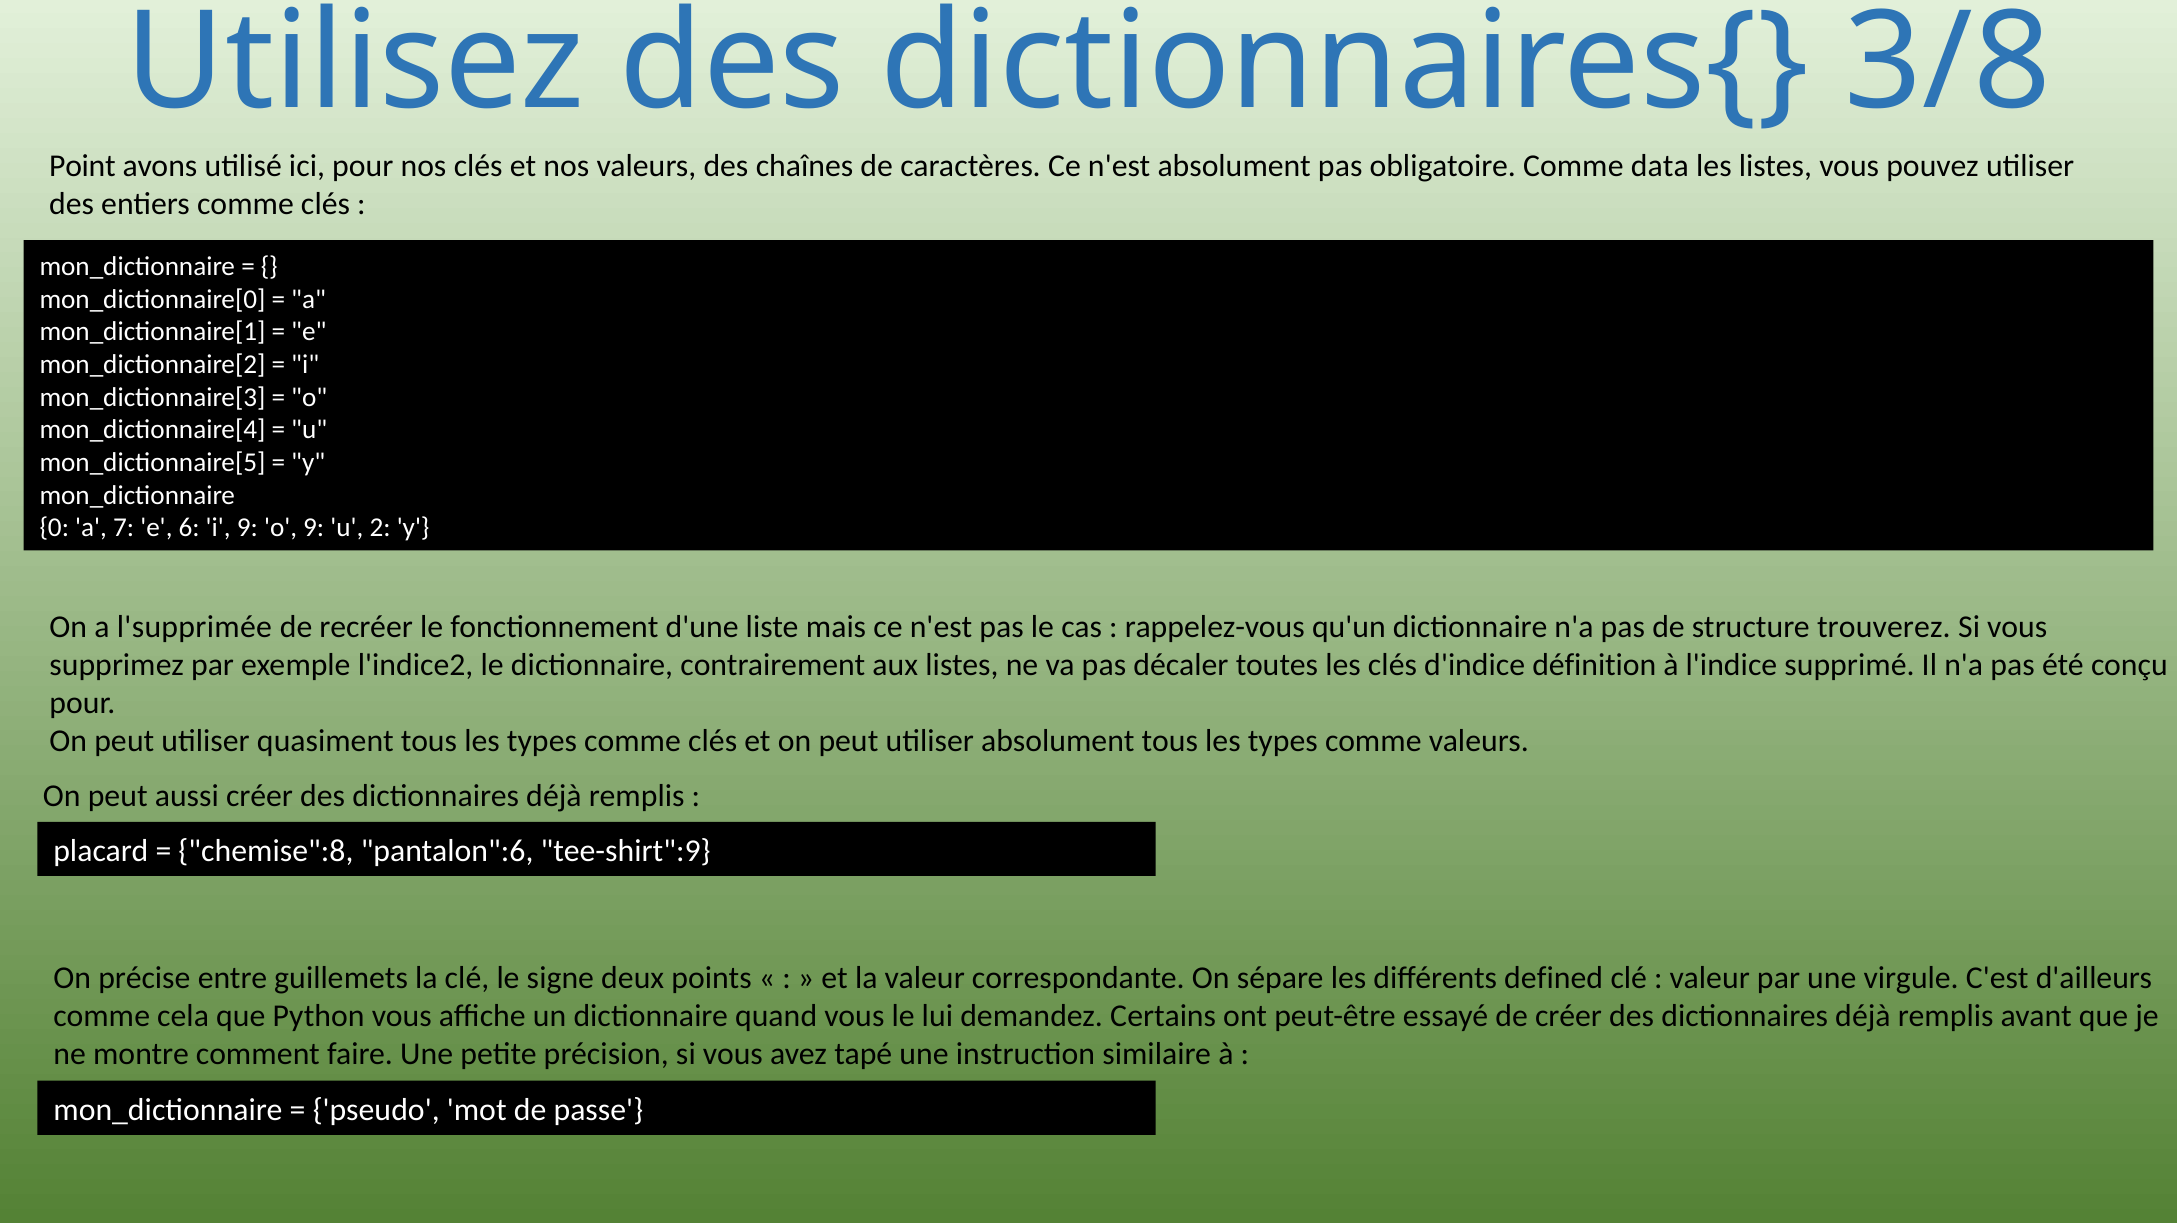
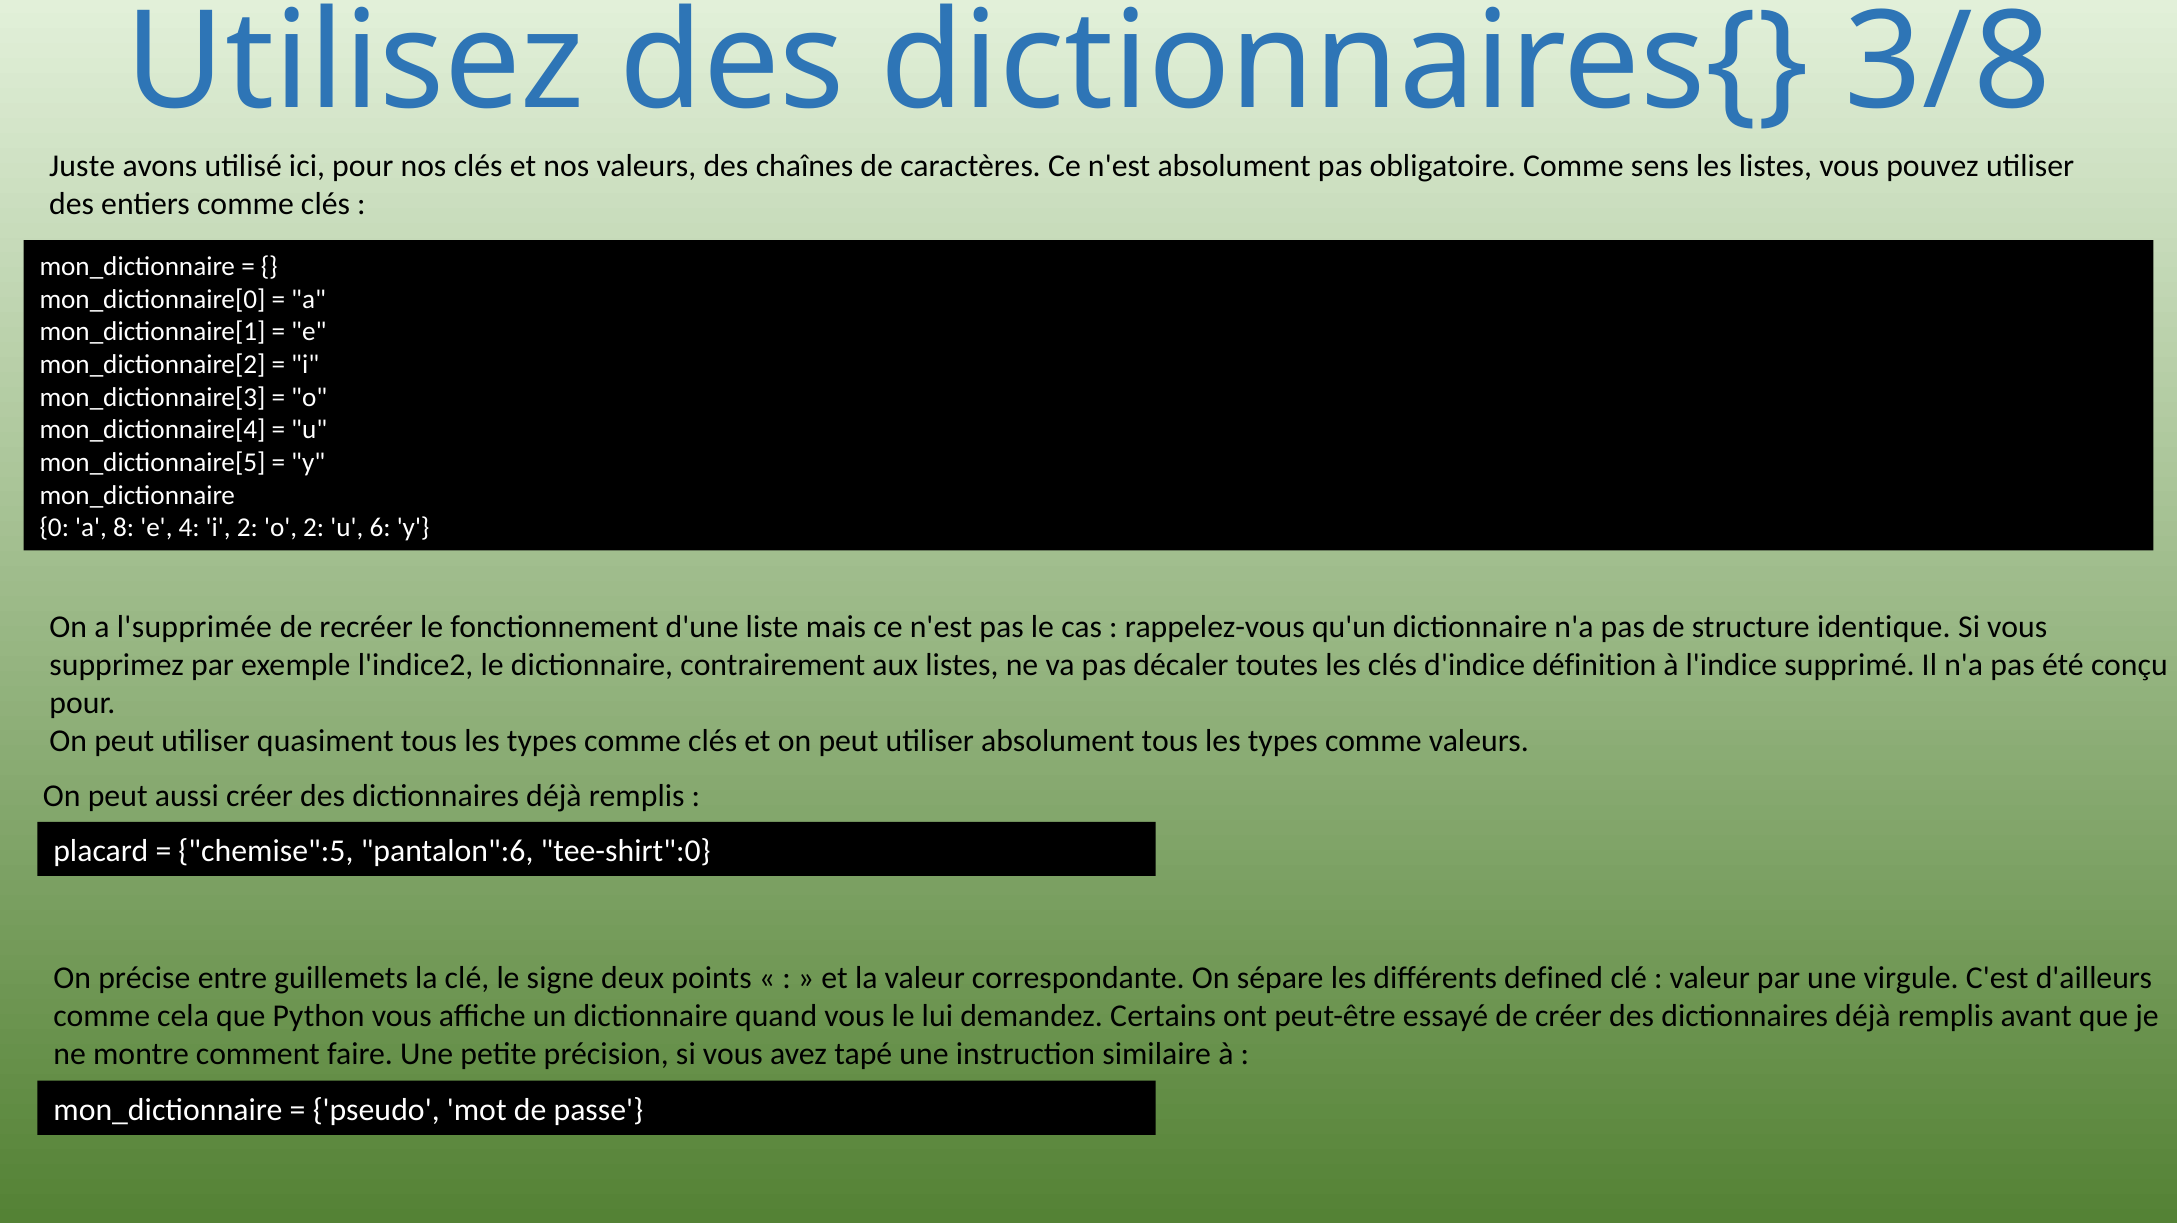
Point: Point -> Juste (82, 166)
data: data -> sens (1660, 166)
7: 7 -> 8 (124, 528)
6: 6 -> 4 (189, 528)
i 9: 9 -> 2 (247, 528)
o 9: 9 -> 2 (314, 528)
2: 2 -> 6 (380, 528)
trouverez: trouverez -> identique (1884, 626)
chemise":8: chemise":8 -> chemise":5 (266, 851)
tee-shirt":9: tee-shirt":9 -> tee-shirt":0 (626, 851)
